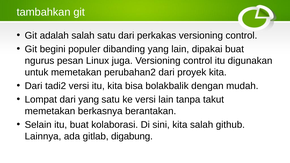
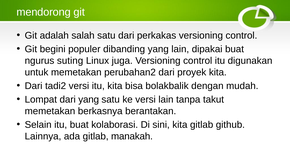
tambahkan: tambahkan -> mendorong (44, 12)
pesan: pesan -> suting (70, 61)
kita salah: salah -> gitlab (202, 125)
digabung: digabung -> manakah (132, 136)
